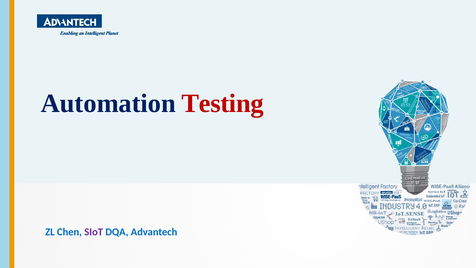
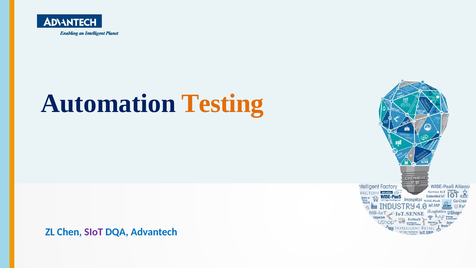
Testing colour: red -> orange (223, 103)
